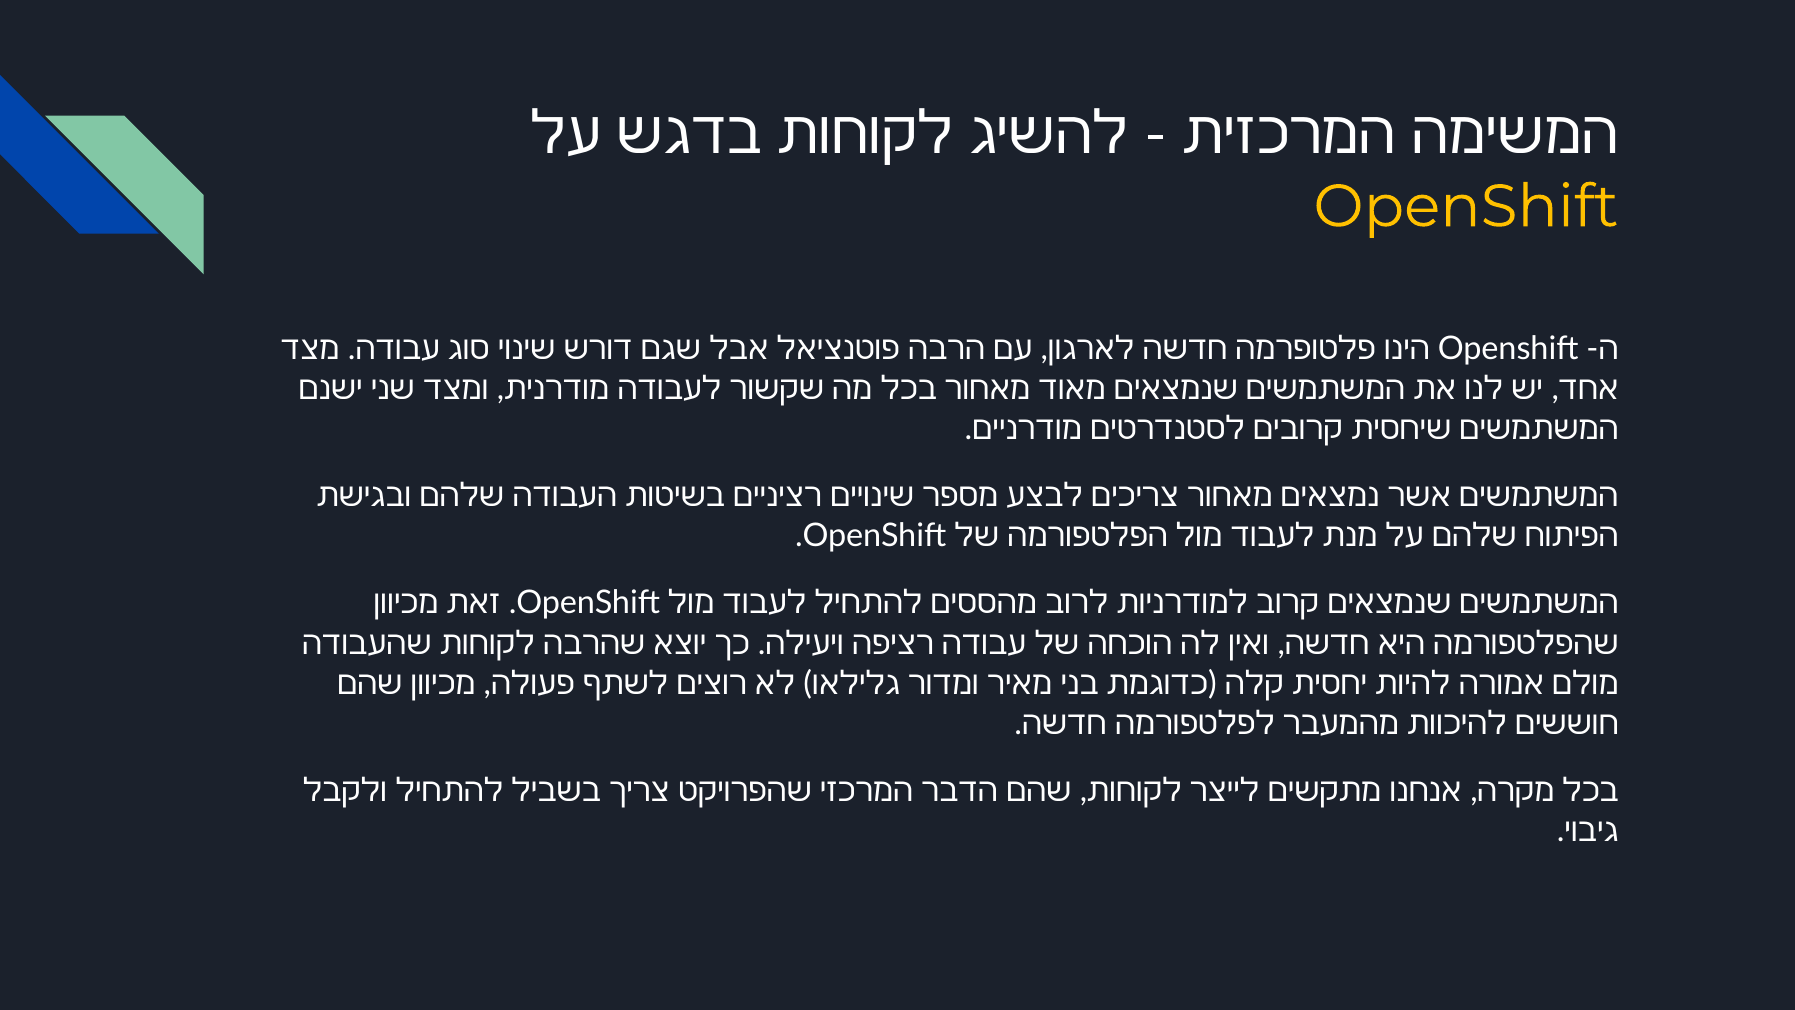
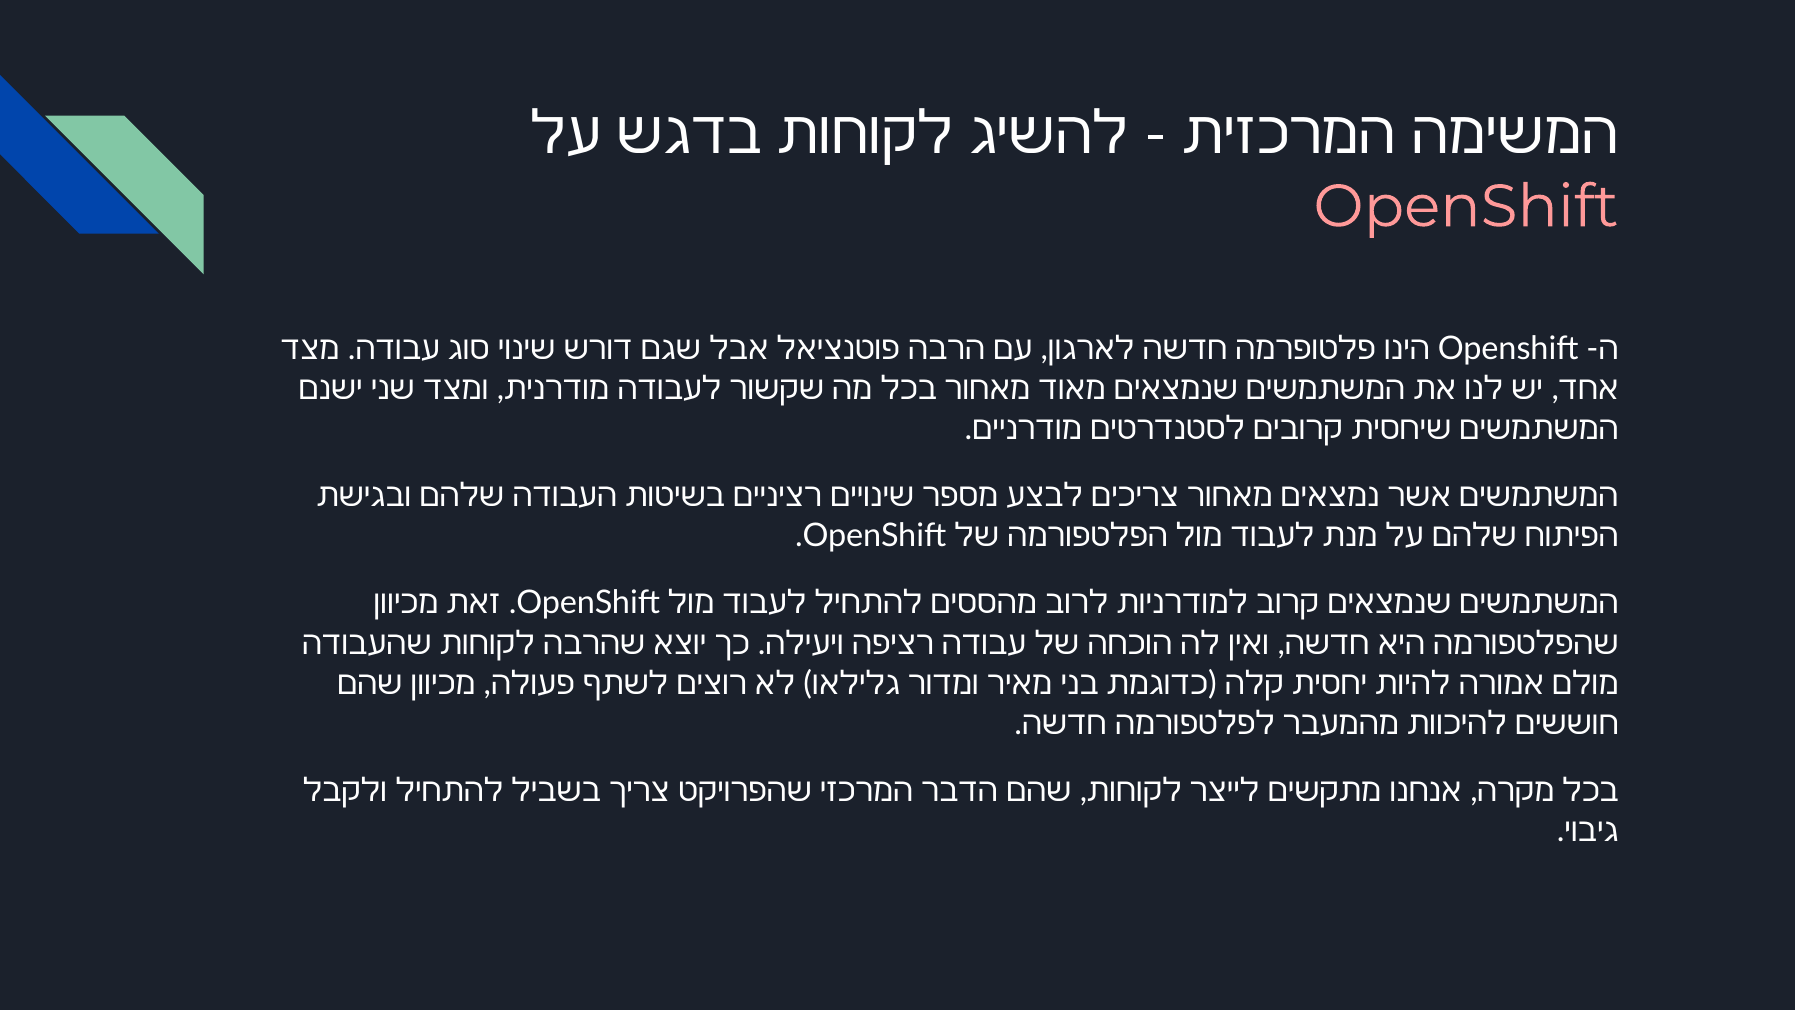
OpenShift colour: yellow -> pink (1466, 207)
